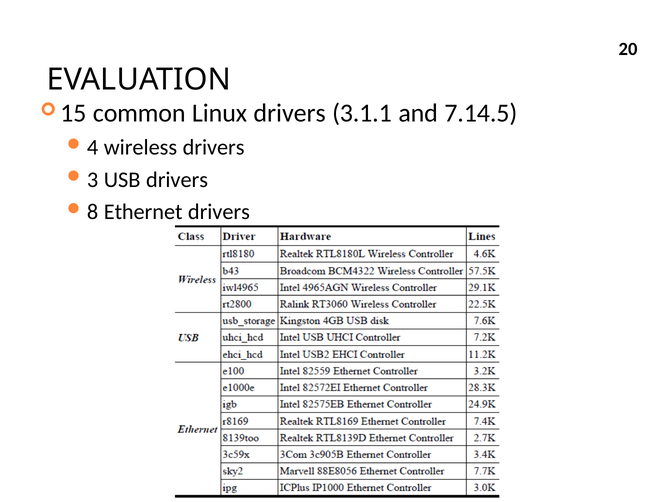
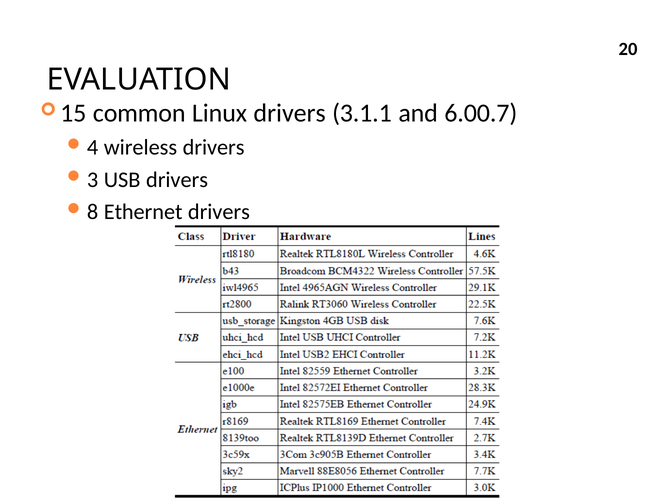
7.14.5: 7.14.5 -> 6.00.7 (481, 113)
